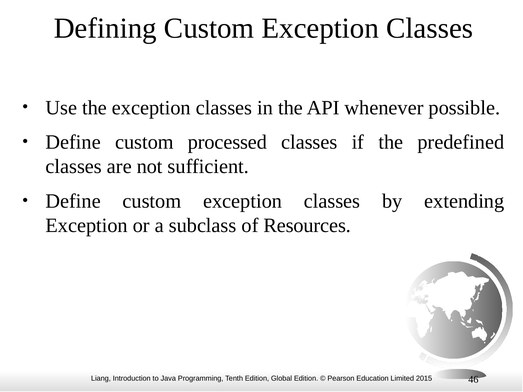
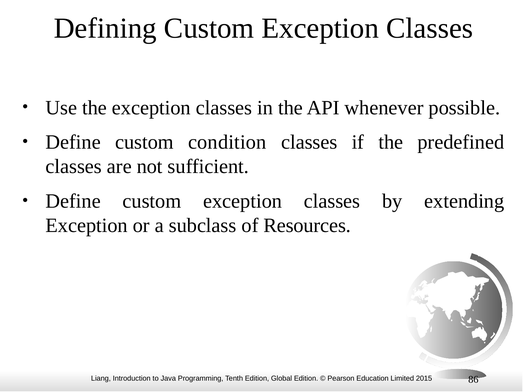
processed: processed -> condition (227, 142)
46: 46 -> 86 (473, 380)
